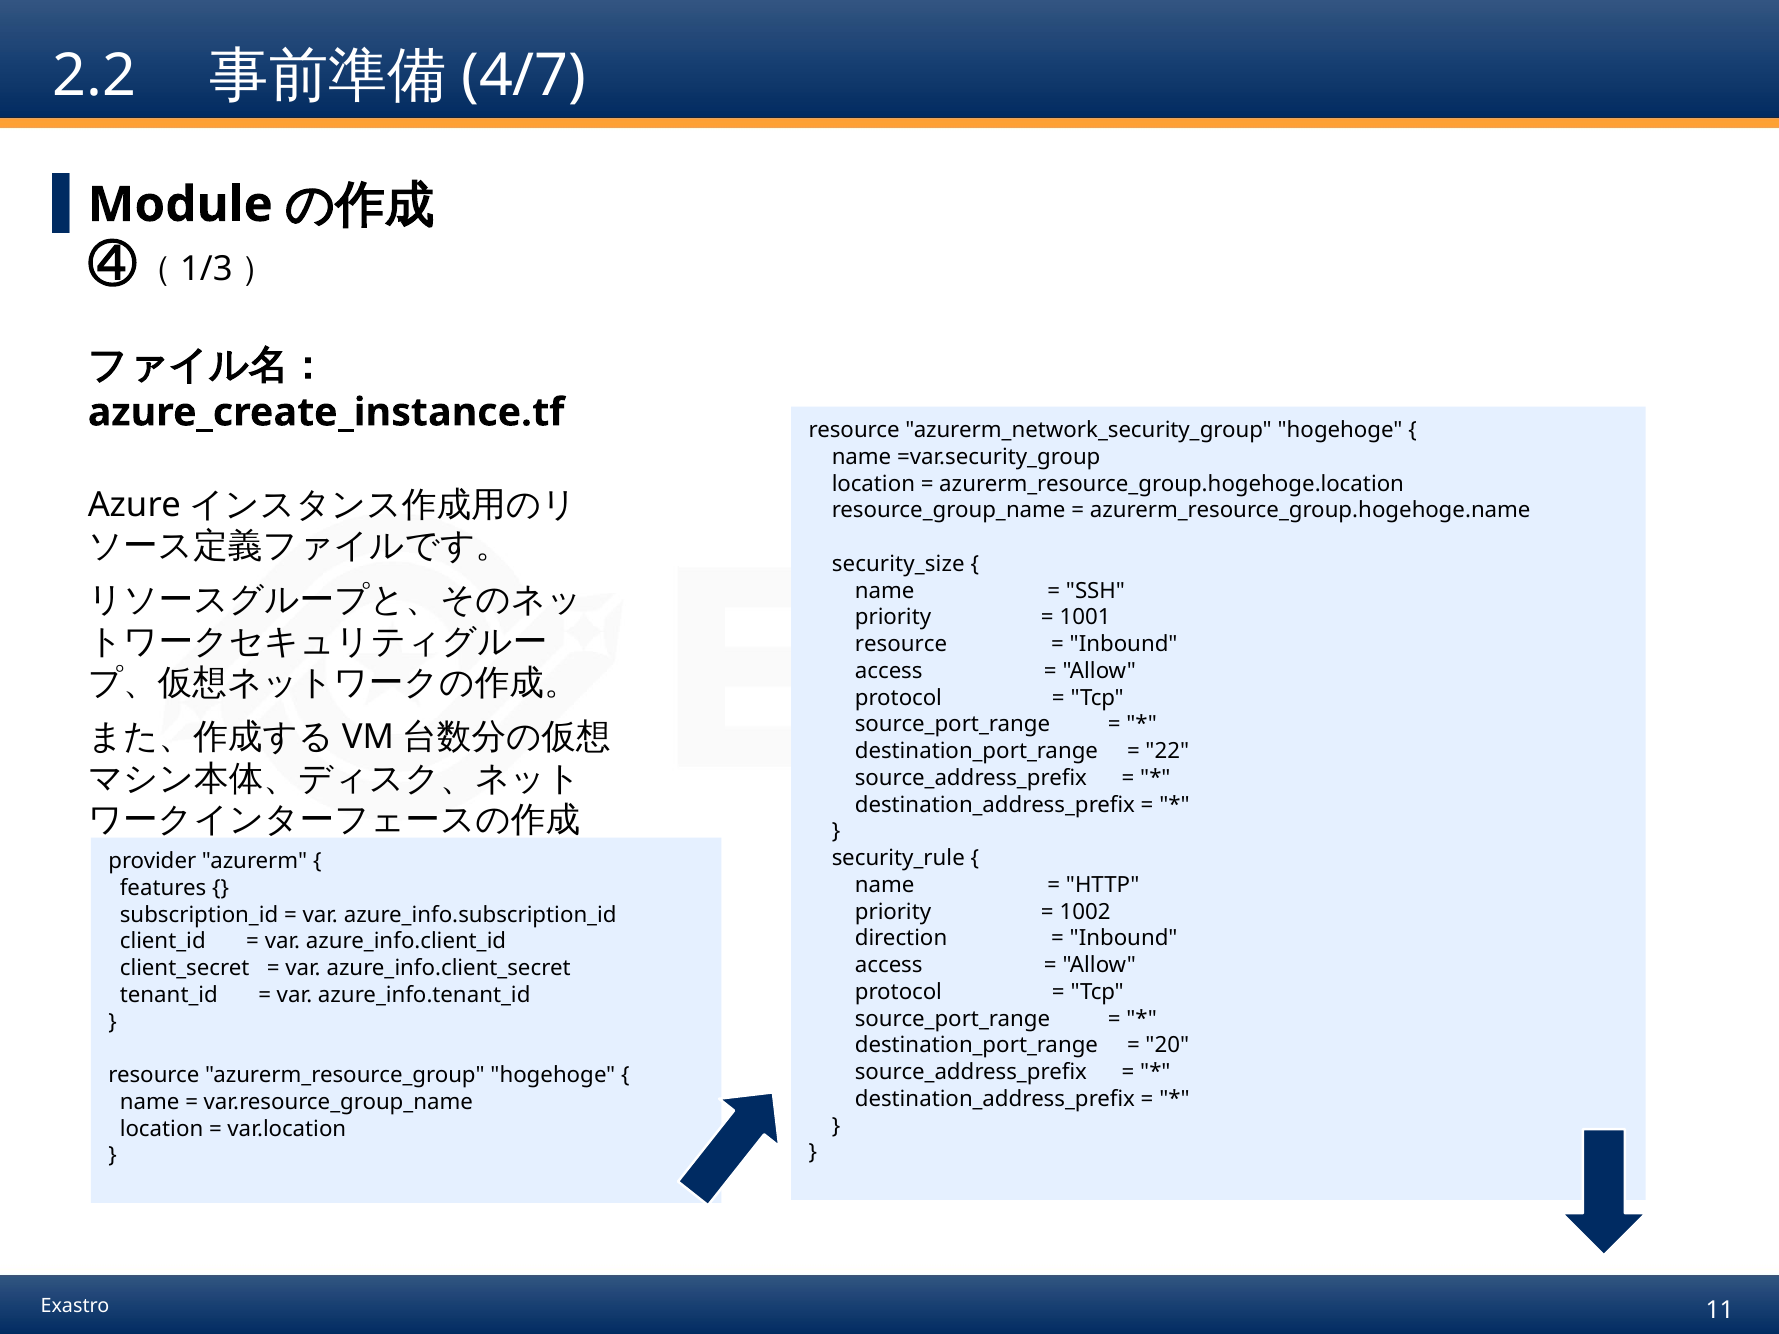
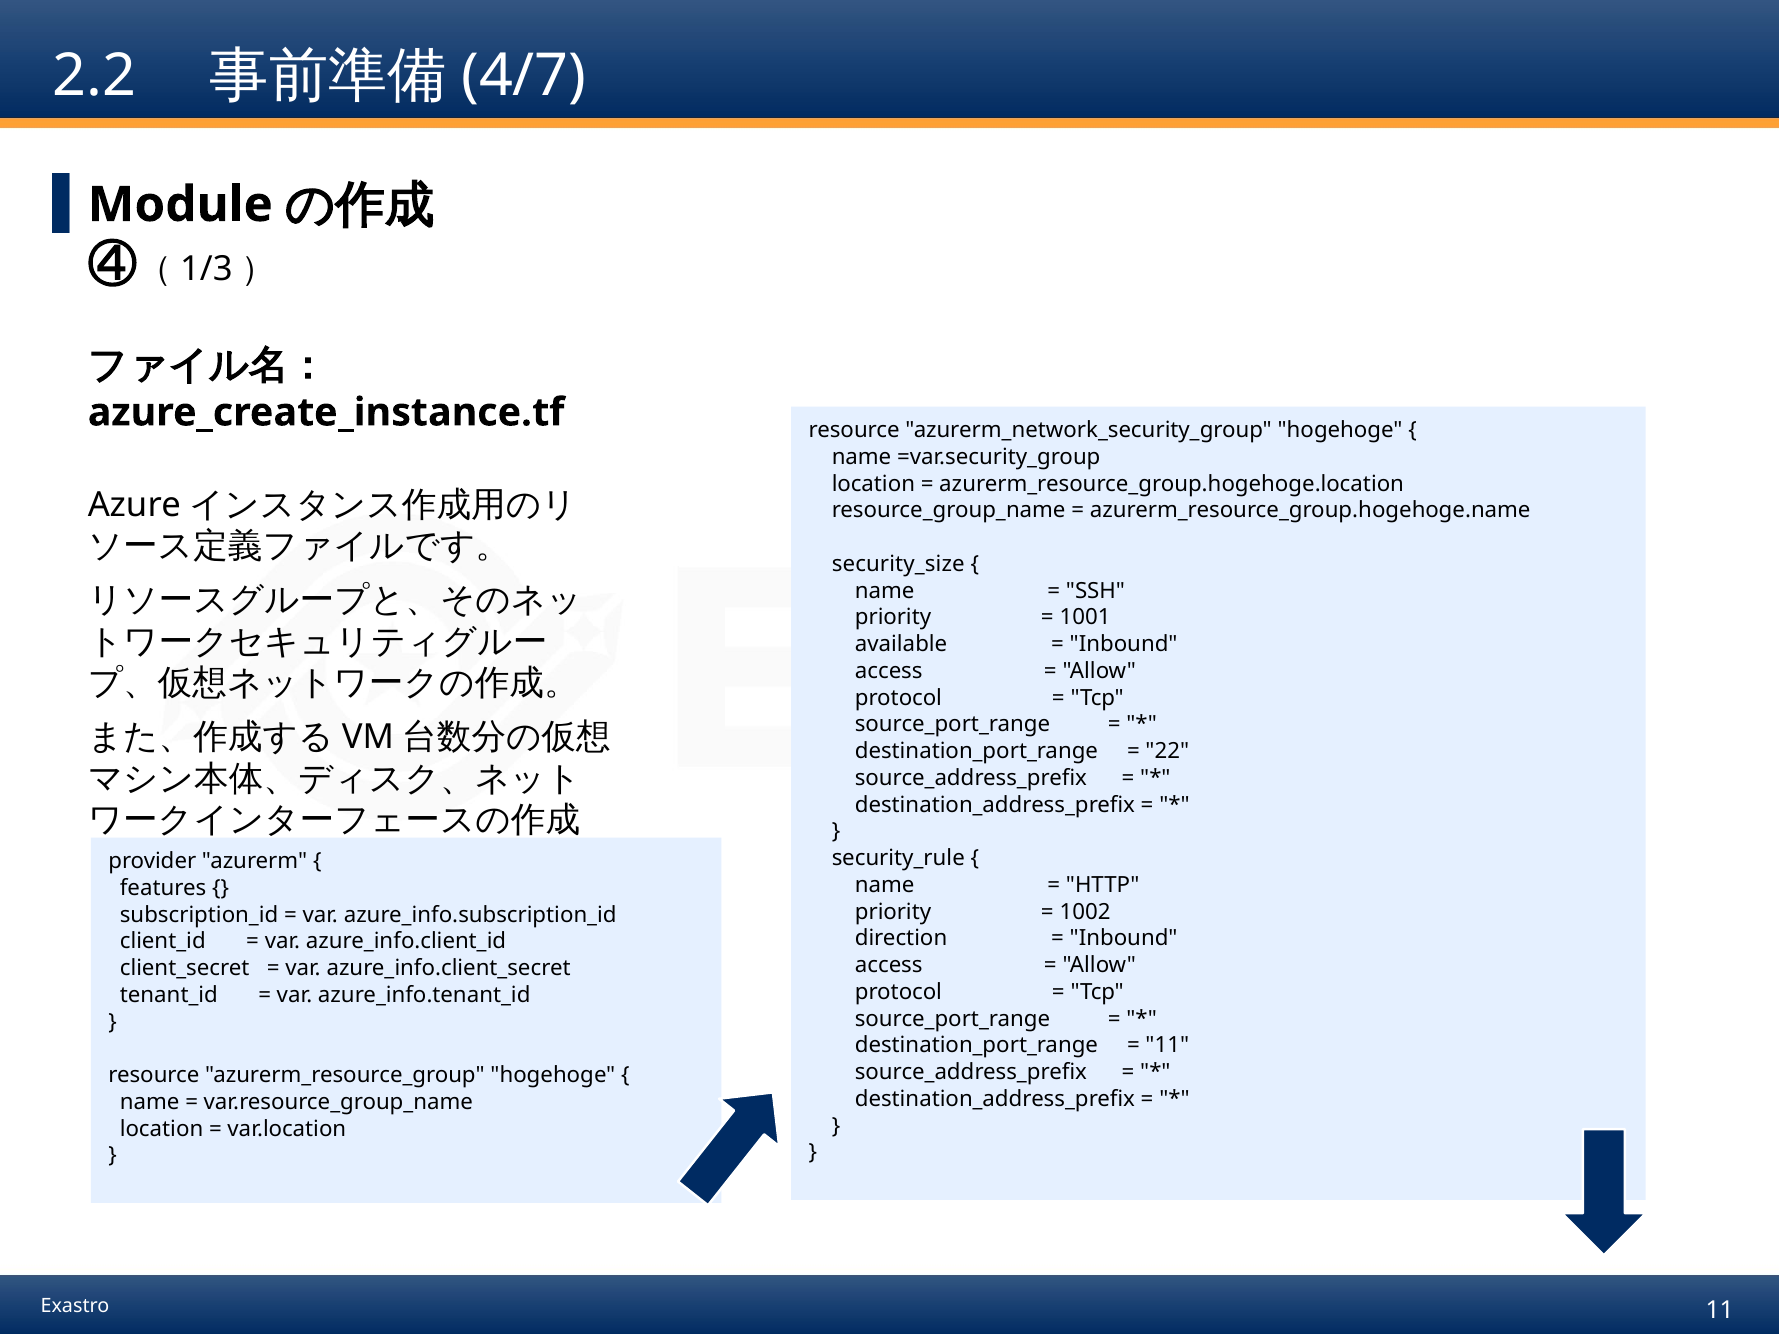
resource: resource -> available (901, 645)
20: 20 -> 11 (1167, 1046)
